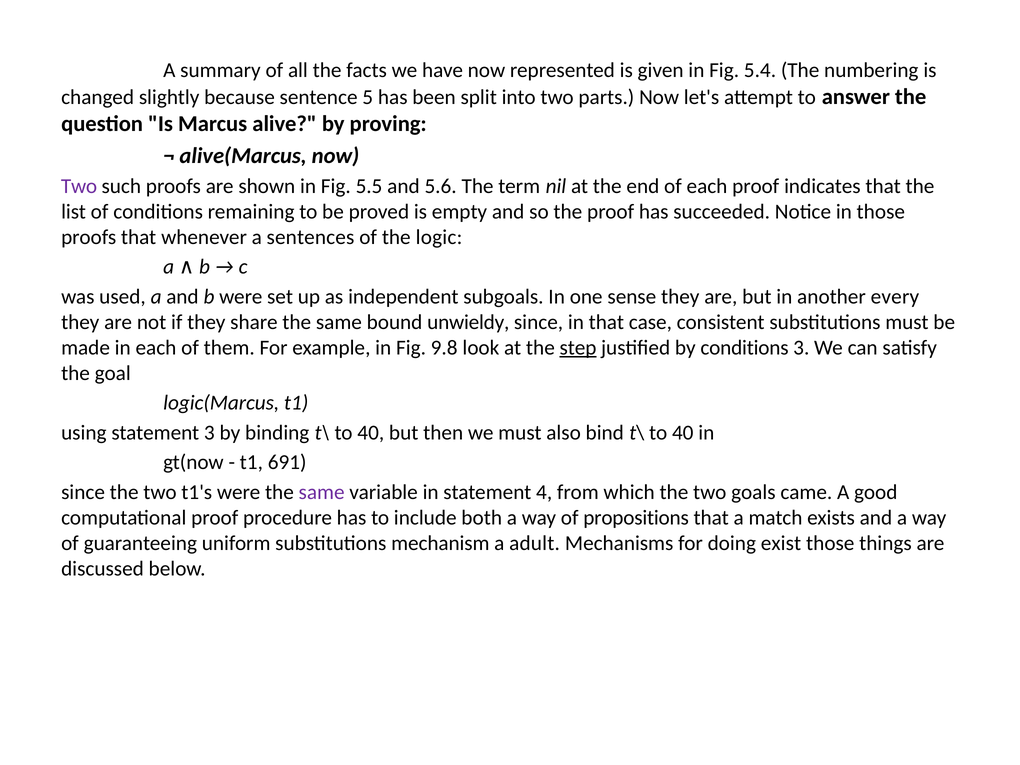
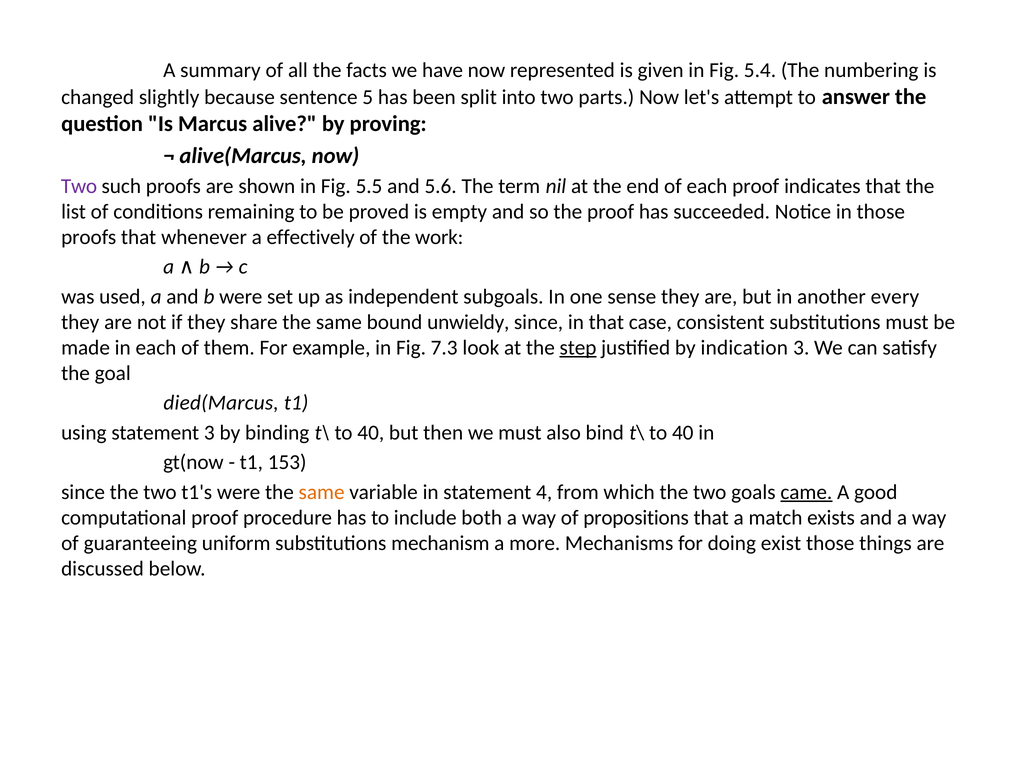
sentences: sentences -> effectively (311, 237)
logic: logic -> work (439, 237)
9.8: 9.8 -> 7.3 (444, 348)
by conditions: conditions -> indication (744, 348)
logic(Marcus: logic(Marcus -> died(Marcus (221, 403)
691: 691 -> 153 (287, 462)
same colour: purple -> orange (322, 492)
came underline: none -> present (806, 492)
adult: adult -> more (535, 543)
